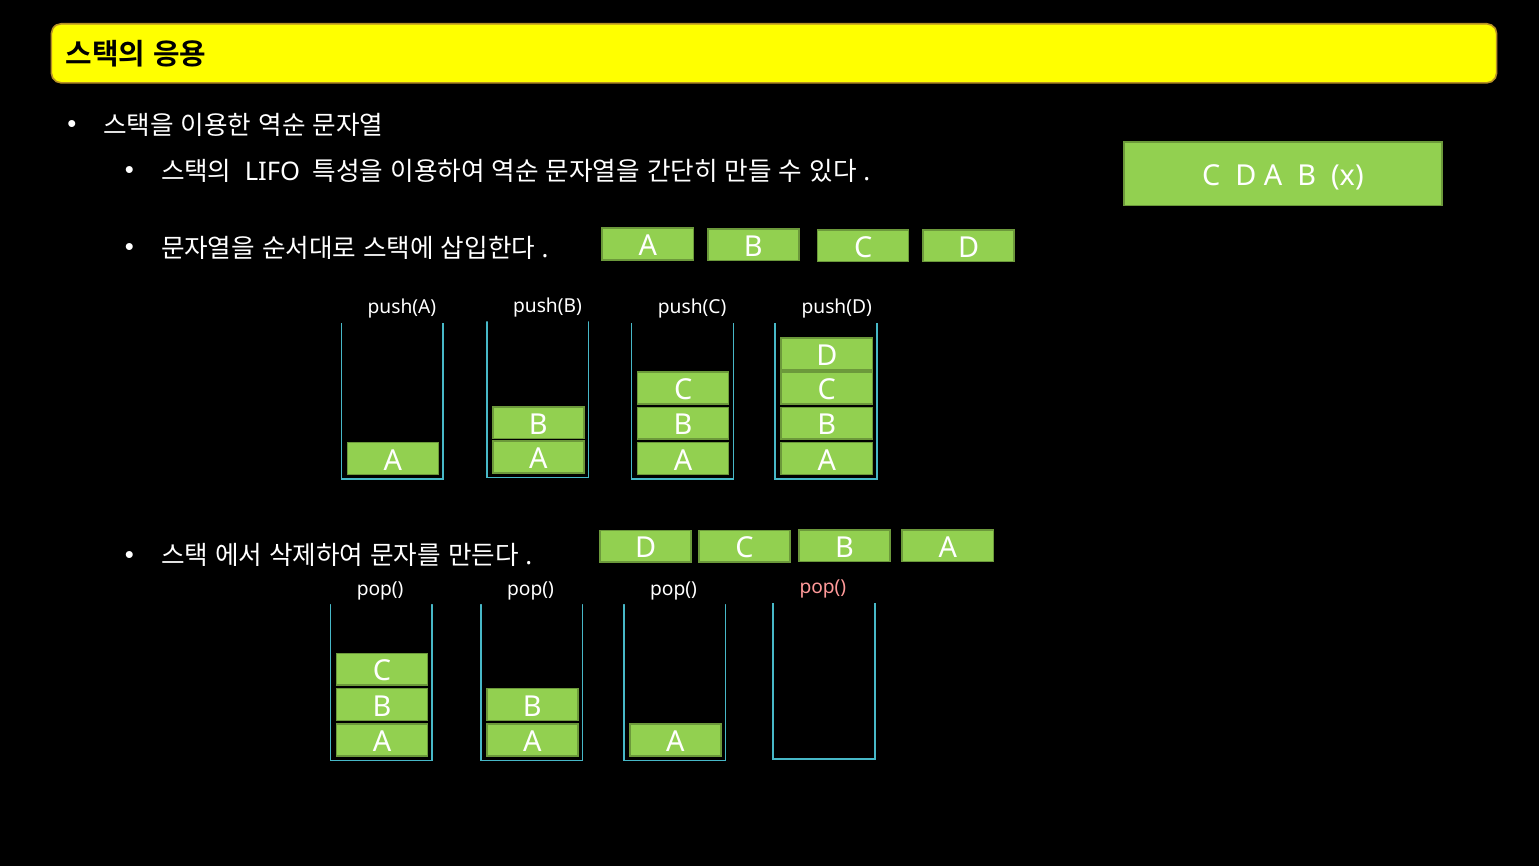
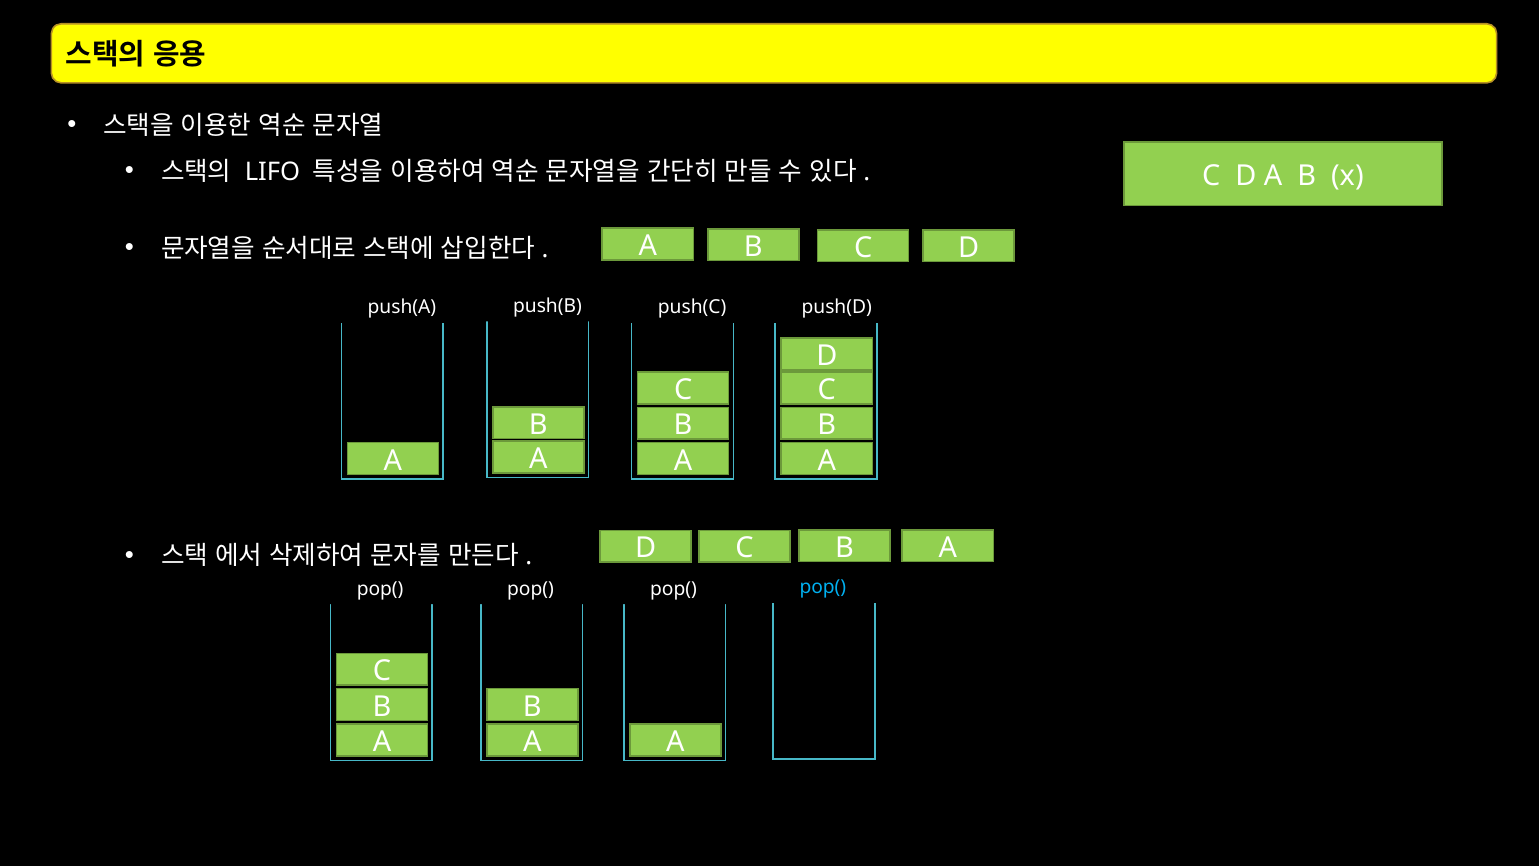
pop( colour: pink -> light blue (823, 587)
